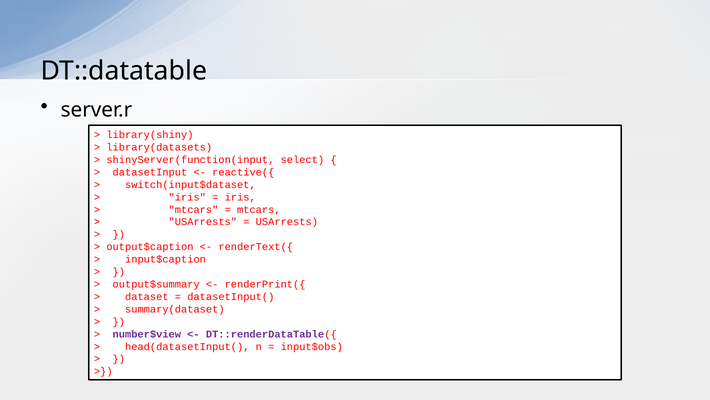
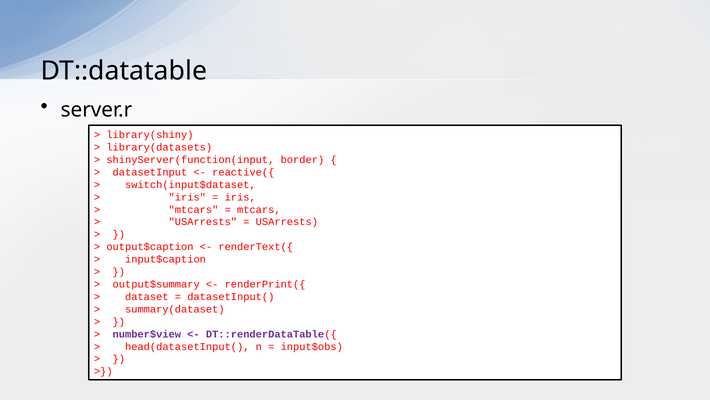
select: select -> border (302, 160)
